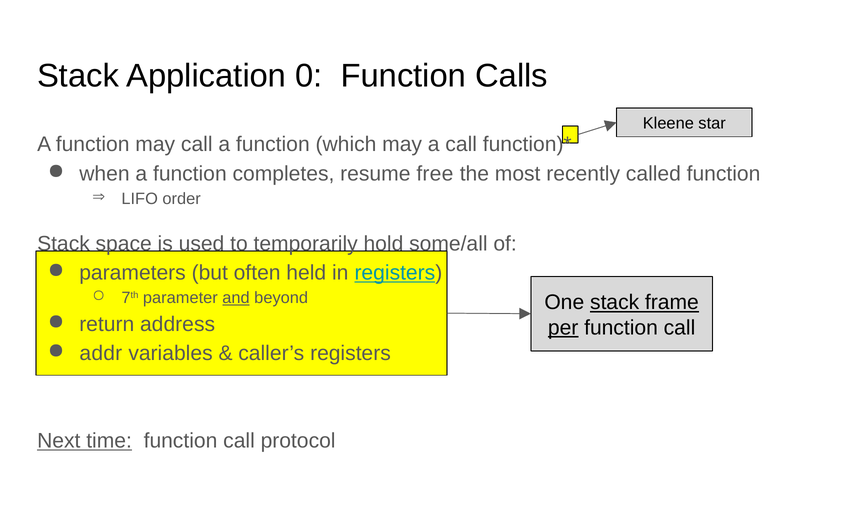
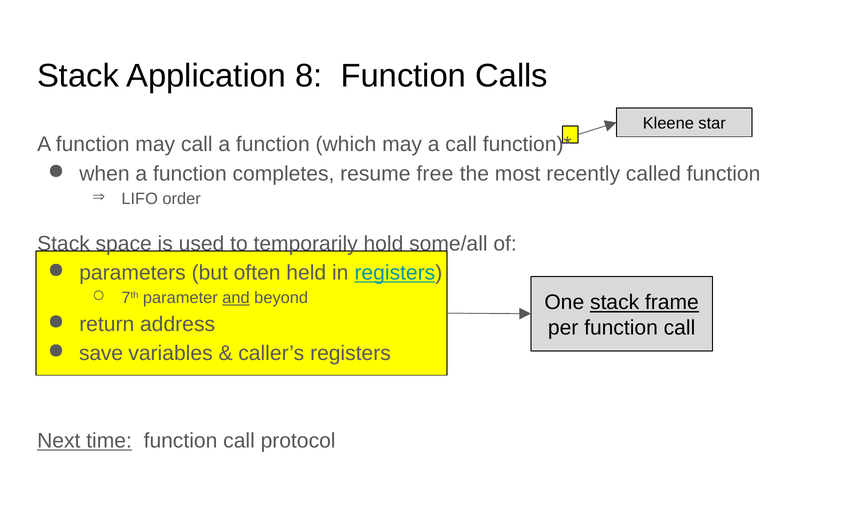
0: 0 -> 8 (309, 76)
per underline: present -> none (563, 328)
addr: addr -> save (101, 353)
